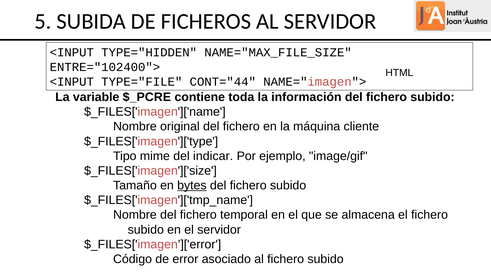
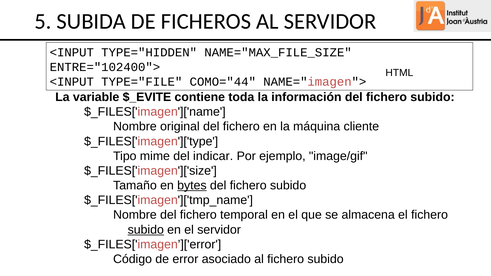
CONT="44: CONT="44 -> COMO="44 (223, 82)
$_PCRE: $_PCRE -> $_EVITE (147, 97)
subido underline: none -> present (146, 230)
